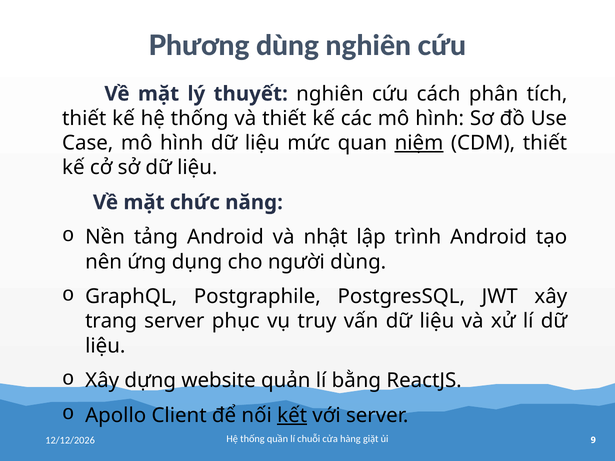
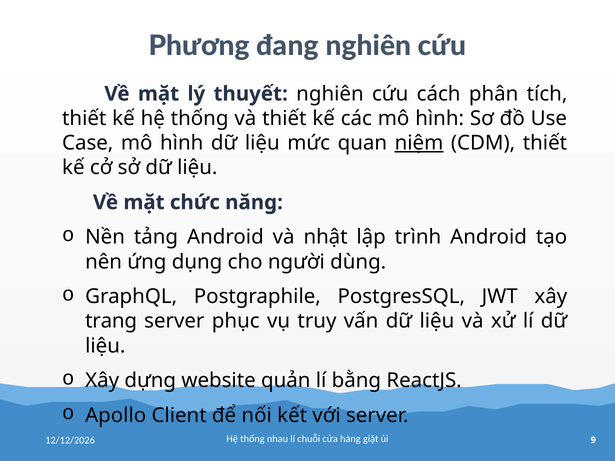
Phương dùng: dùng -> đang (288, 46)
kết underline: present -> none (292, 416)
quần: quần -> nhau (277, 439)
